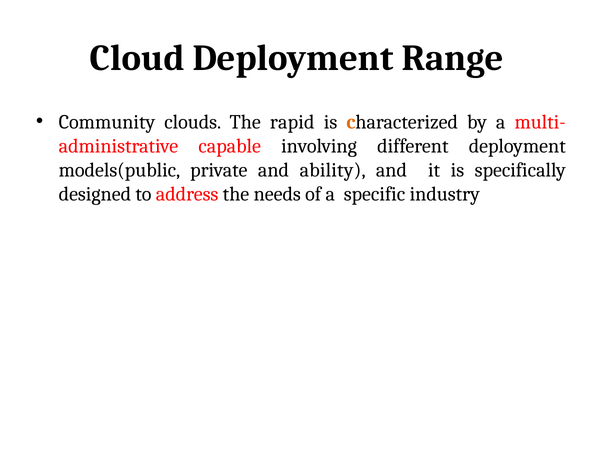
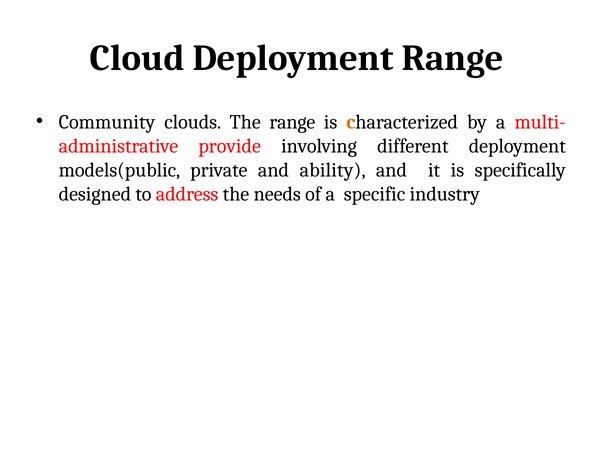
The rapid: rapid -> range (292, 122)
capable: capable -> provide (230, 146)
